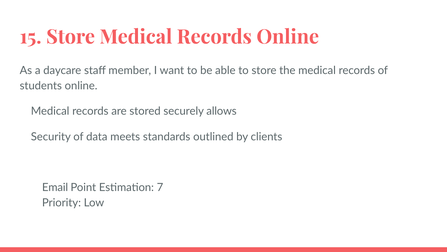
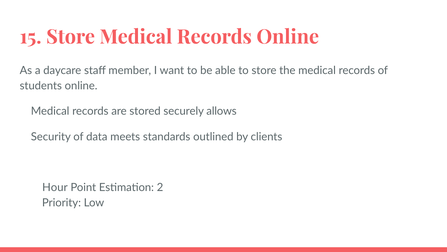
Email: Email -> Hour (55, 187)
7: 7 -> 2 (160, 187)
